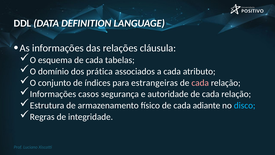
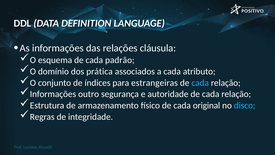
tabelas: tabelas -> padrão (120, 60)
cada colour: pink -> light blue (200, 83)
casos: casos -> outro (89, 94)
adiante: adiante -> original (207, 105)
